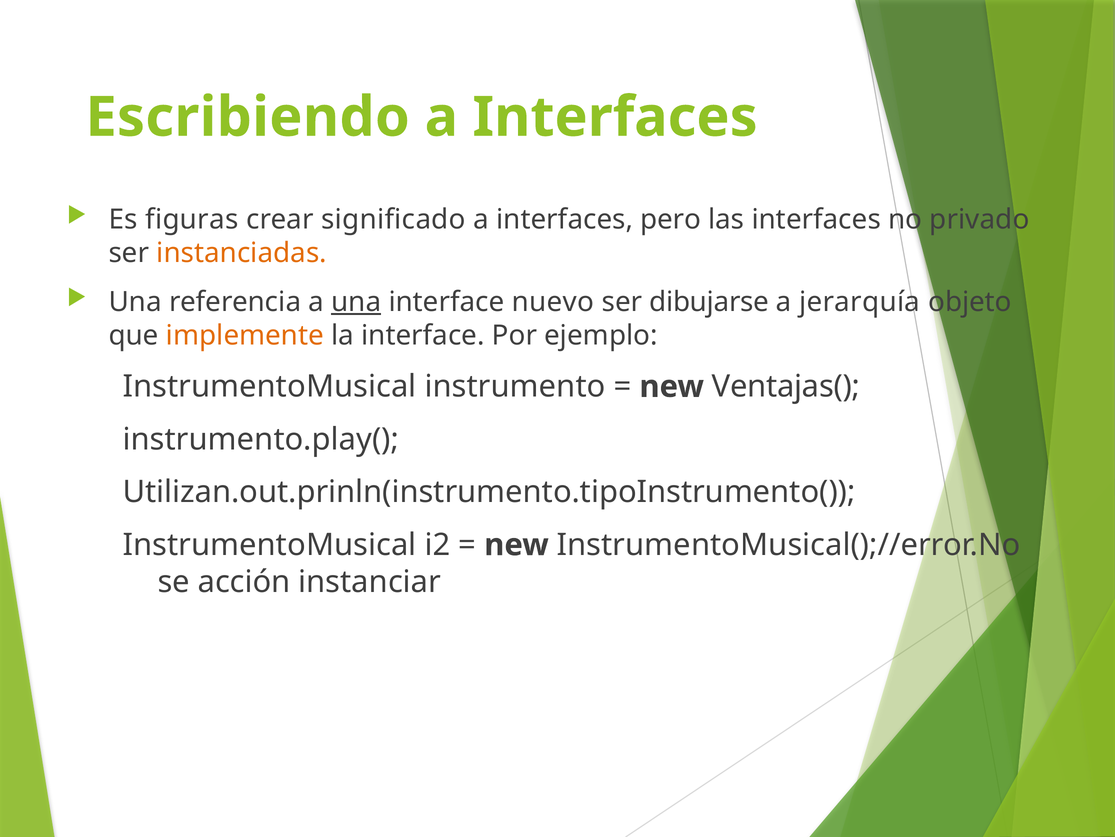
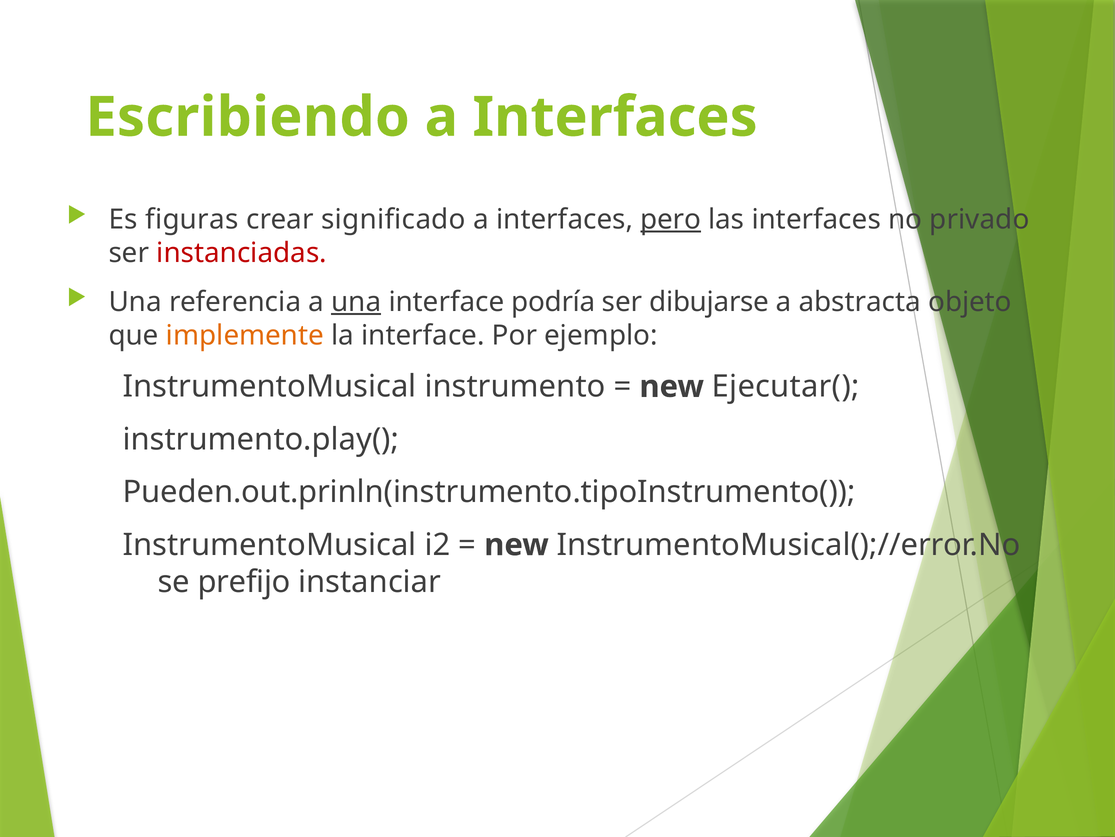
pero underline: none -> present (671, 219)
instanciadas colour: orange -> red (242, 253)
nuevo: nuevo -> podría (553, 302)
jerarquía: jerarquía -> abstracta (860, 302)
Ventajas(: Ventajas( -> Ejecutar( (786, 386)
Utilizan.out.prinln(instrumento.tipoInstrumento(: Utilizan.out.prinln(instrumento.tipoInstrumento( -> Pueden.out.prinln(instrumento.tipoInstrumento( (489, 492)
acción: acción -> prefijo (244, 582)
